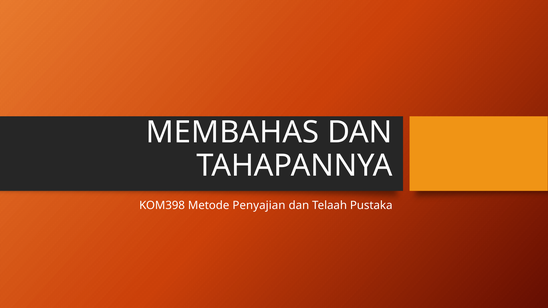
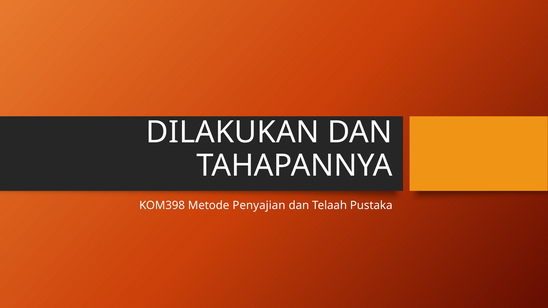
MEMBAHAS: MEMBAHAS -> DILAKUKAN (233, 132)
